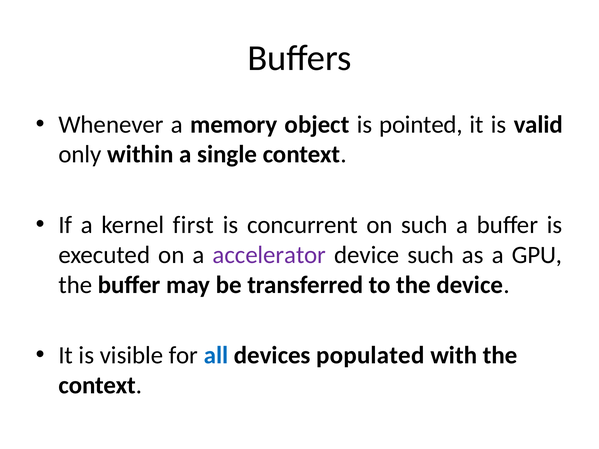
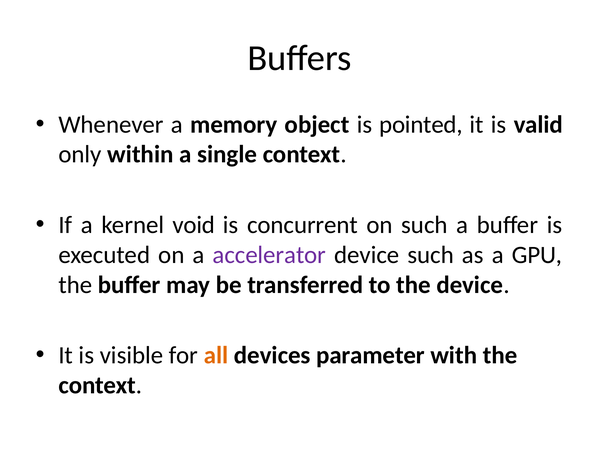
first: first -> void (194, 225)
all colour: blue -> orange (216, 356)
populated: populated -> parameter (371, 356)
